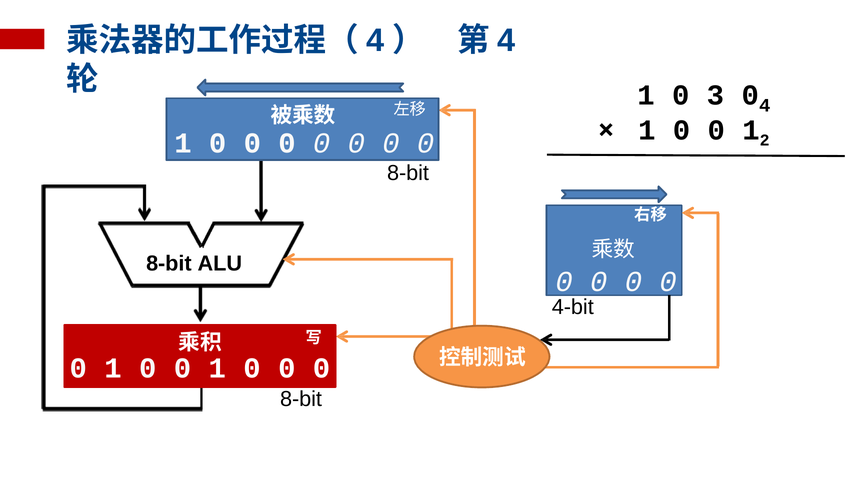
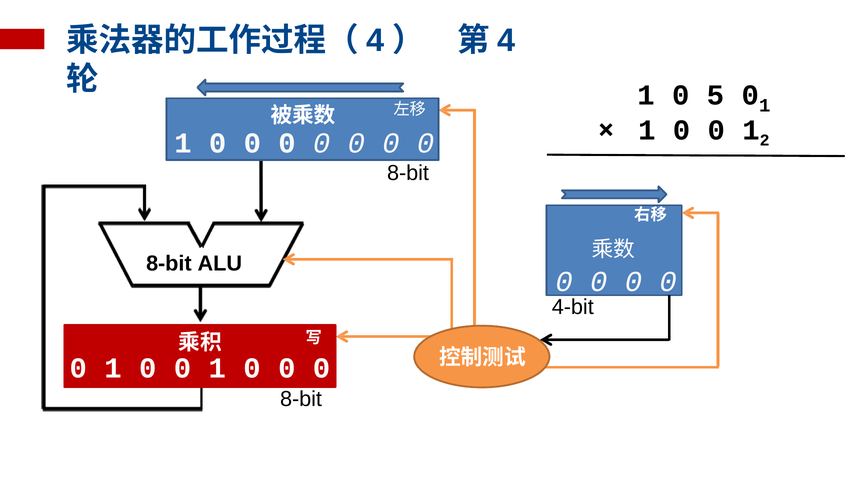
3: 3 -> 5 (715, 95)
4: 4 -> 1 (765, 105)
